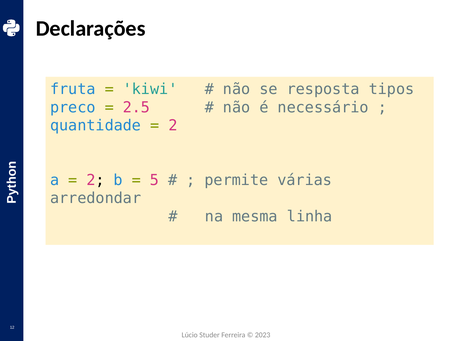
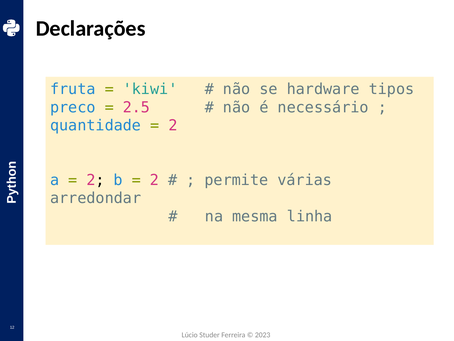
resposta: resposta -> hardware (323, 89)
5: 5 -> 2 (154, 180)
